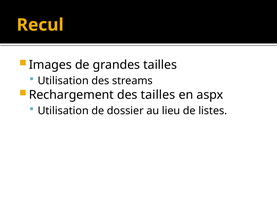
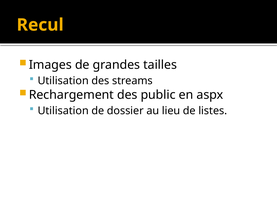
des tailles: tailles -> public (158, 95)
